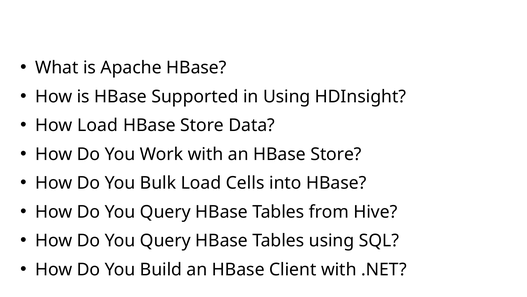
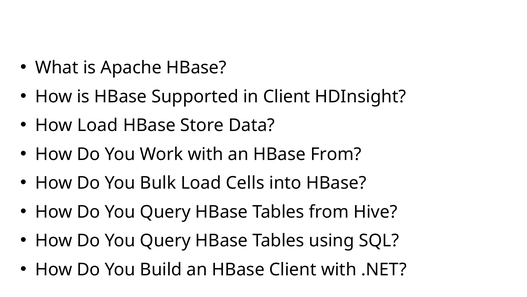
in Using: Using -> Client (287, 96)
an HBase Store: Store -> From (336, 154)
